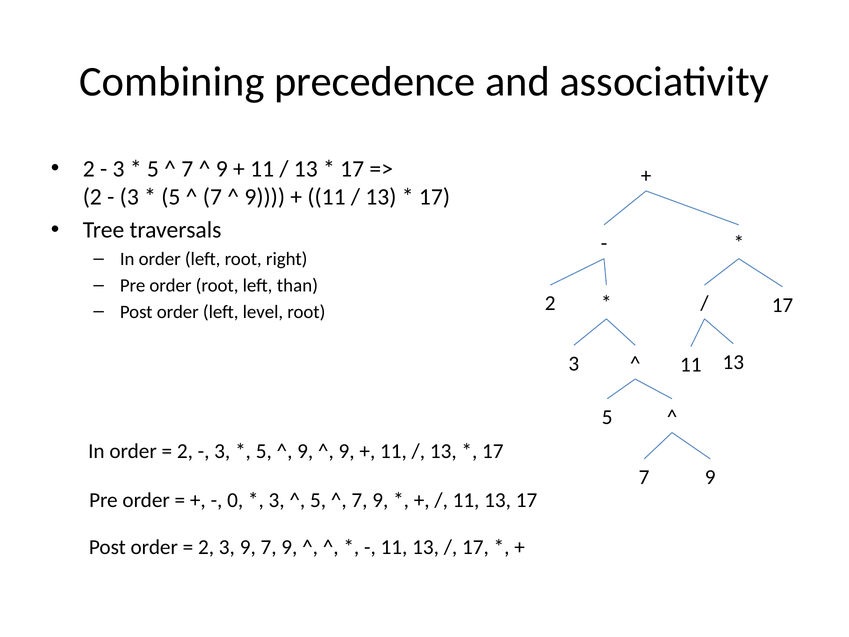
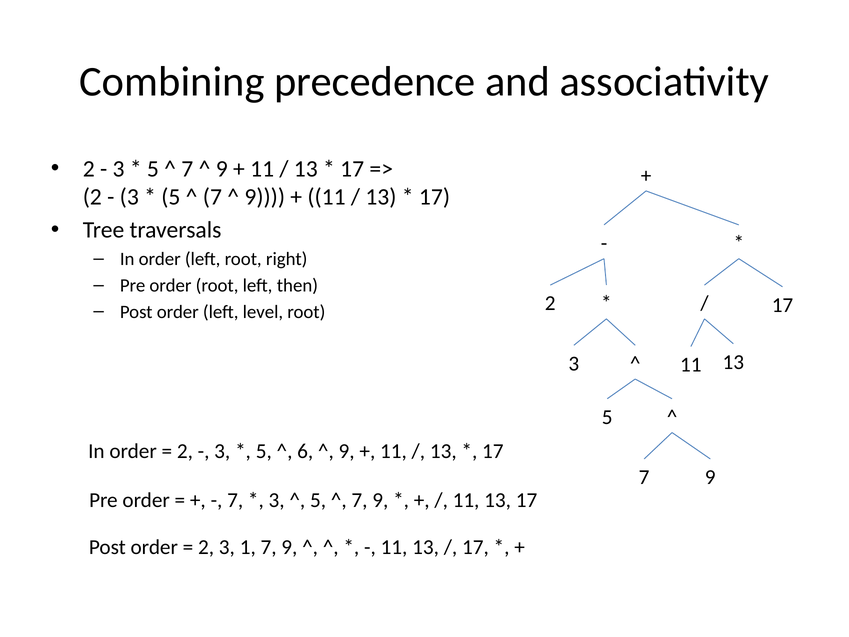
than: than -> then (297, 285)
9: 9 -> 6 (305, 451)
0: 0 -> 7 (235, 500)
3 9: 9 -> 1 (248, 547)
